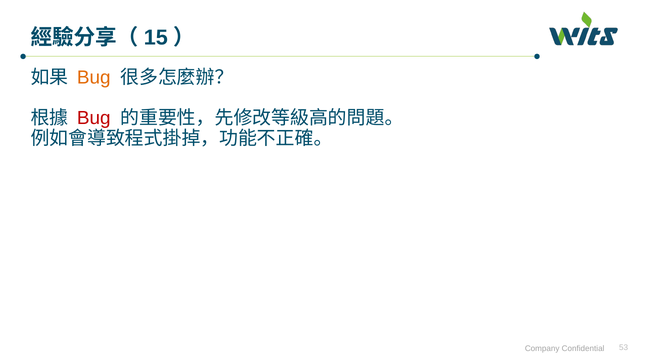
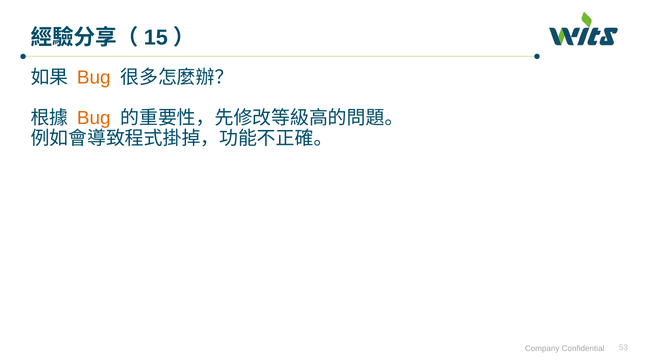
Bug colour: red -> orange (94, 118)
